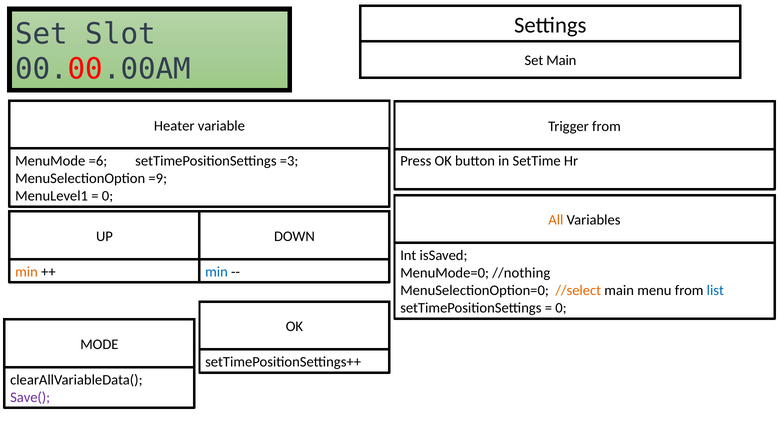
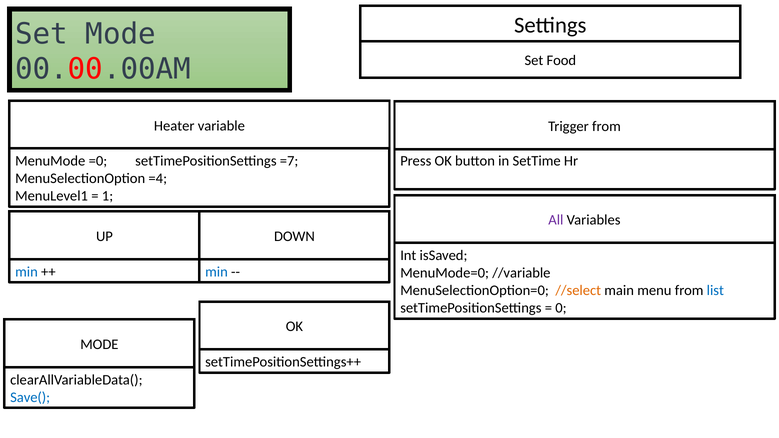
Set Slot: Slot -> Mode (121, 34)
Set Main: Main -> Food (561, 61)
=6: =6 -> =0 (98, 161)
=3: =3 -> =7 (289, 161)
=9: =9 -> =4 (158, 179)
0: 0 -> 1 (108, 196)
All colour: orange -> purple (556, 220)
min colour: orange -> blue (27, 272)
//nothing: //nothing -> //variable (521, 273)
Save( colour: purple -> blue (30, 397)
